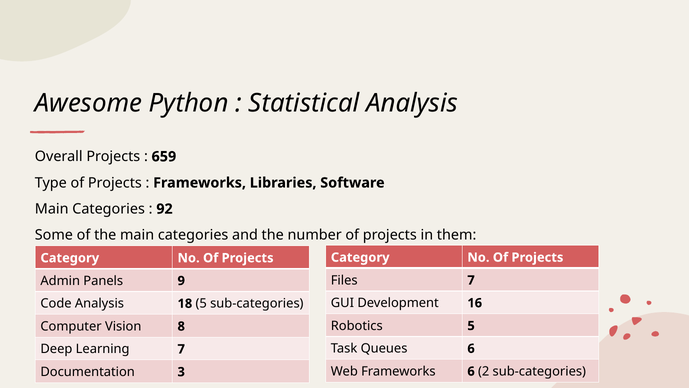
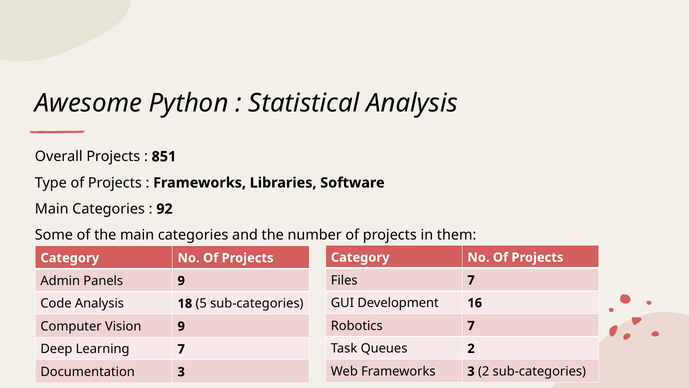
659: 659 -> 851 (164, 156)
Robotics 5: 5 -> 7 (471, 325)
Vision 8: 8 -> 9 (181, 326)
Queues 6: 6 -> 2 (471, 348)
Frameworks 6: 6 -> 3 (471, 371)
